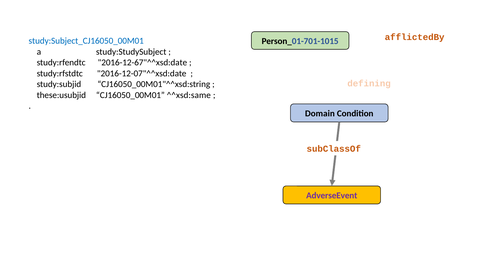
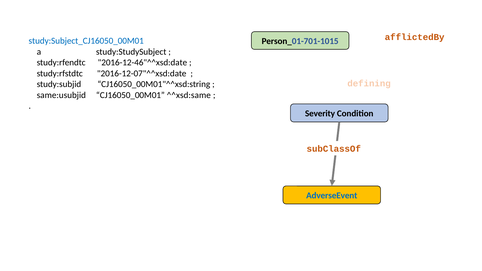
2016-12-67"^^xsd:date: 2016-12-67"^^xsd:date -> 2016-12-46"^^xsd:date (142, 63)
these:usubjid: these:usubjid -> same:usubjid (61, 95)
Domain: Domain -> Severity (320, 114)
AdverseEvent colour: purple -> blue (332, 196)
